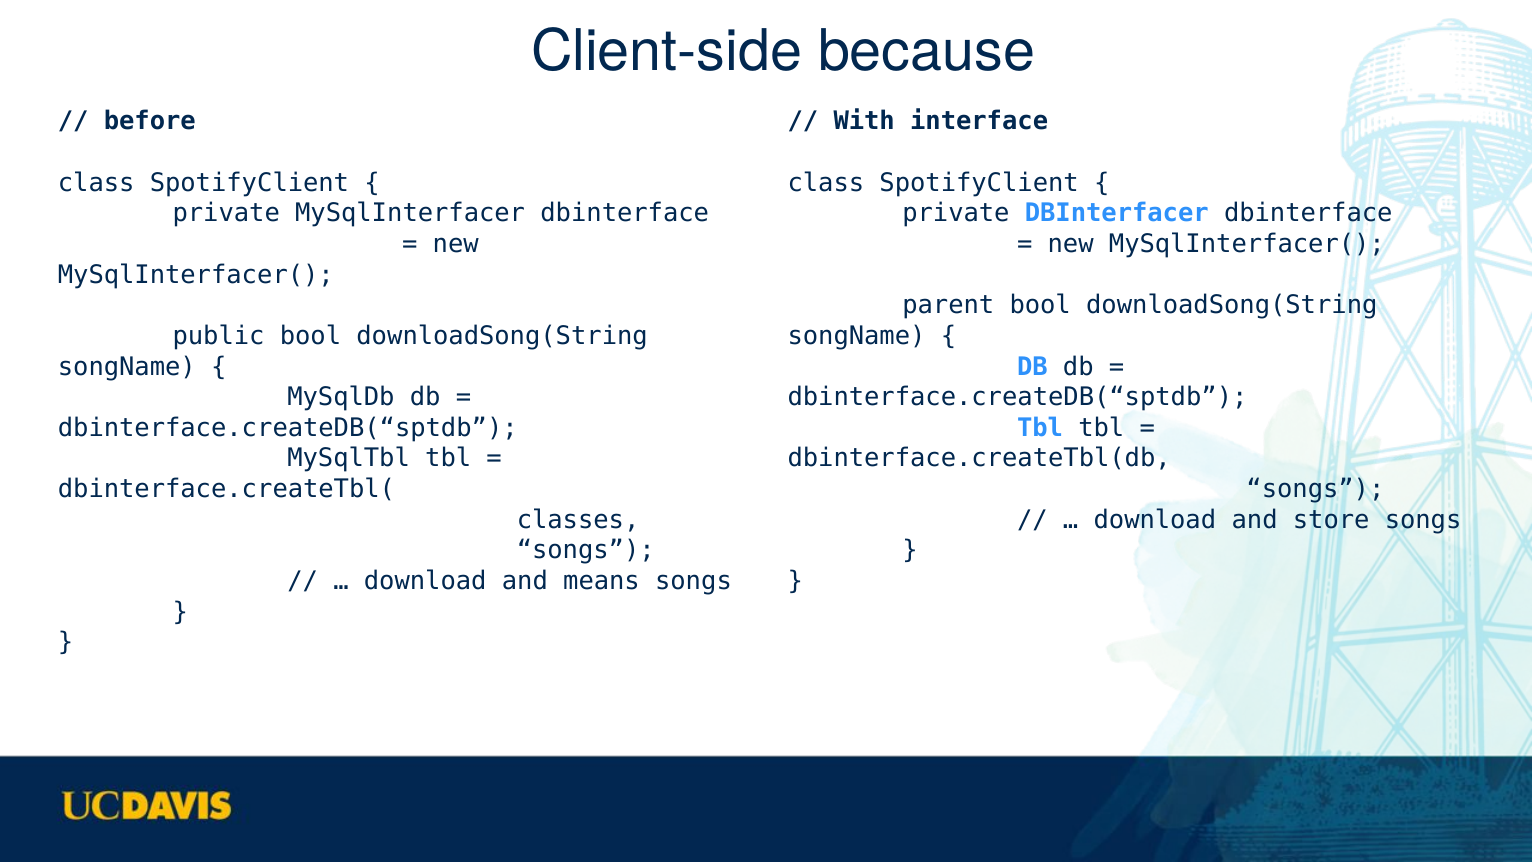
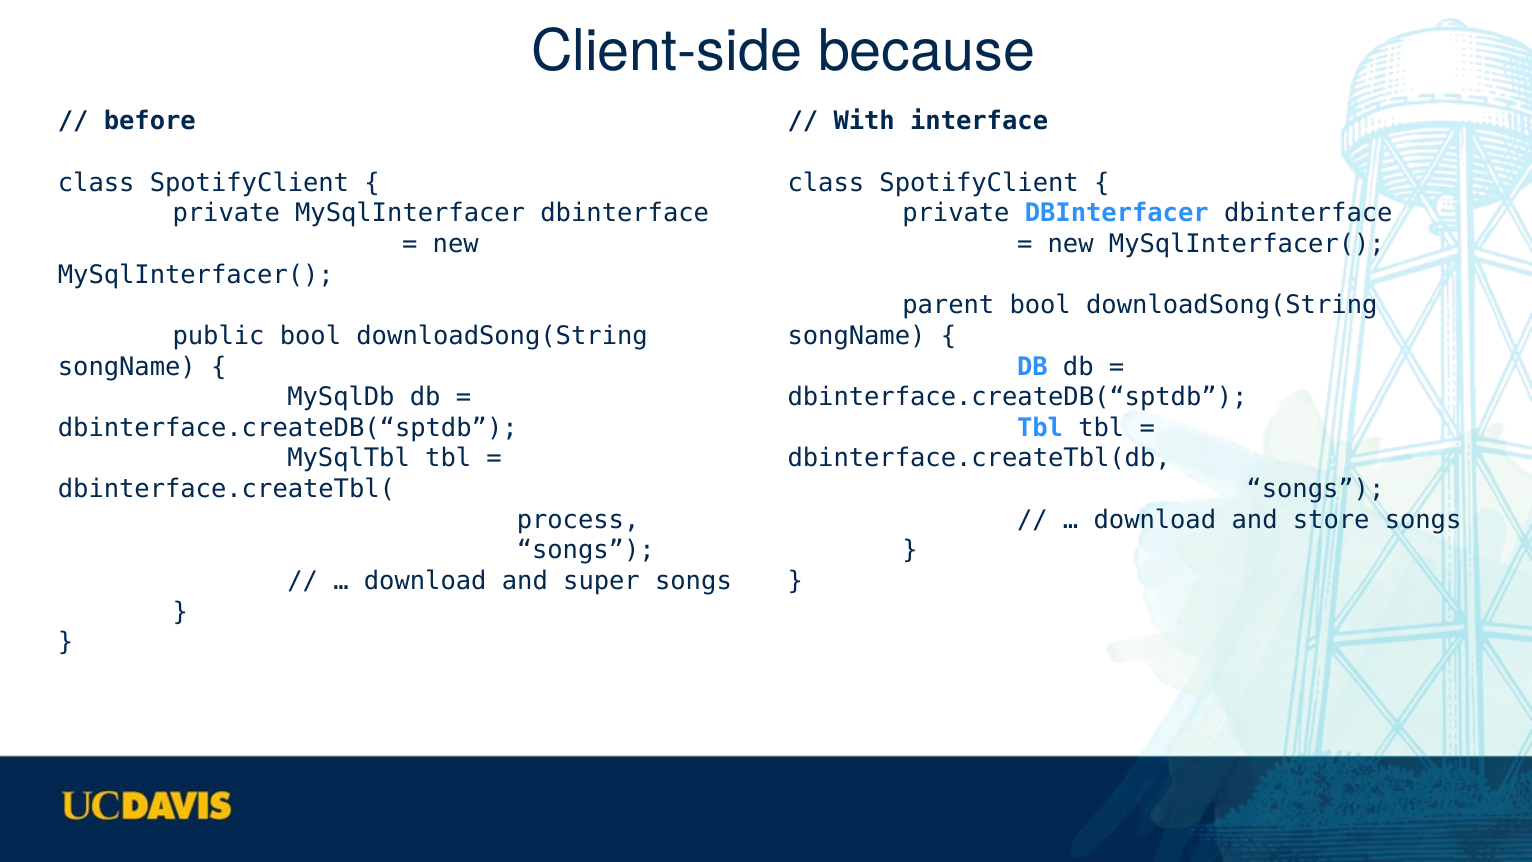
classes: classes -> process (578, 520)
means: means -> super (602, 581)
